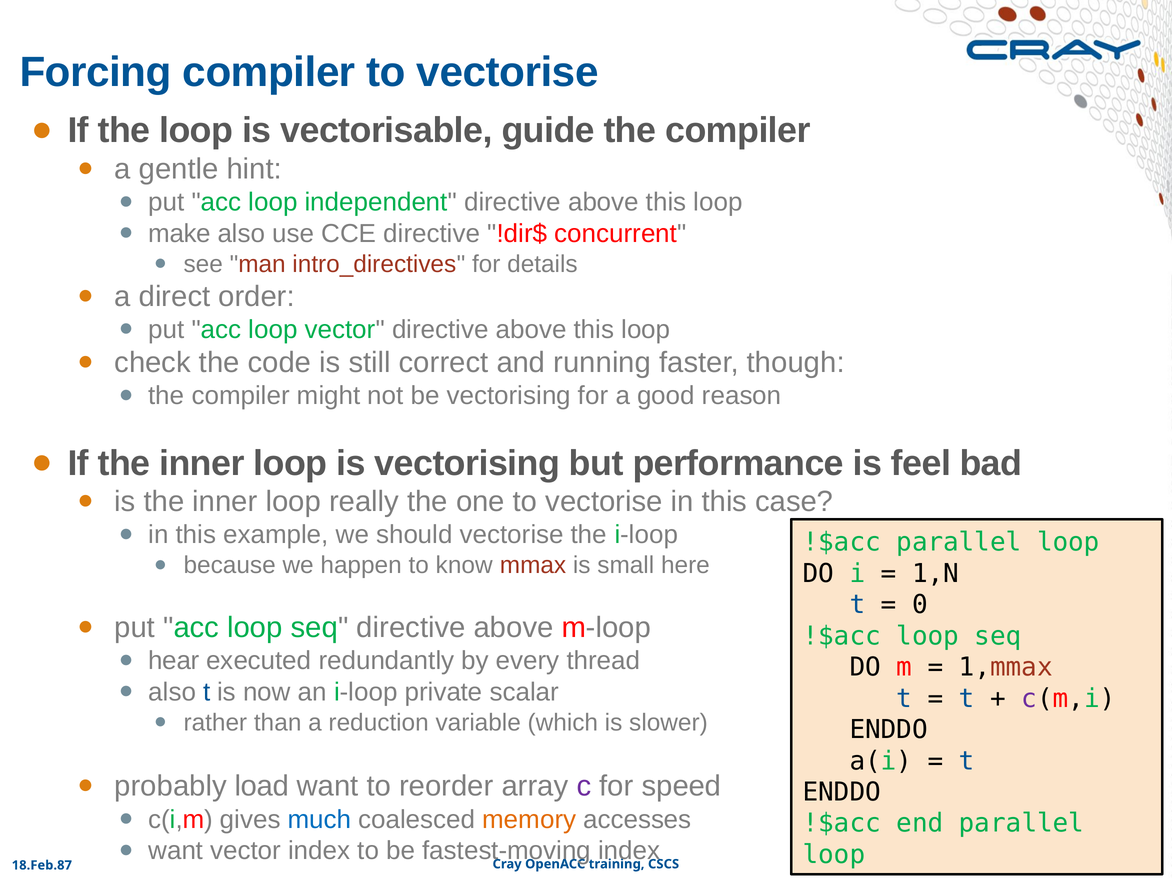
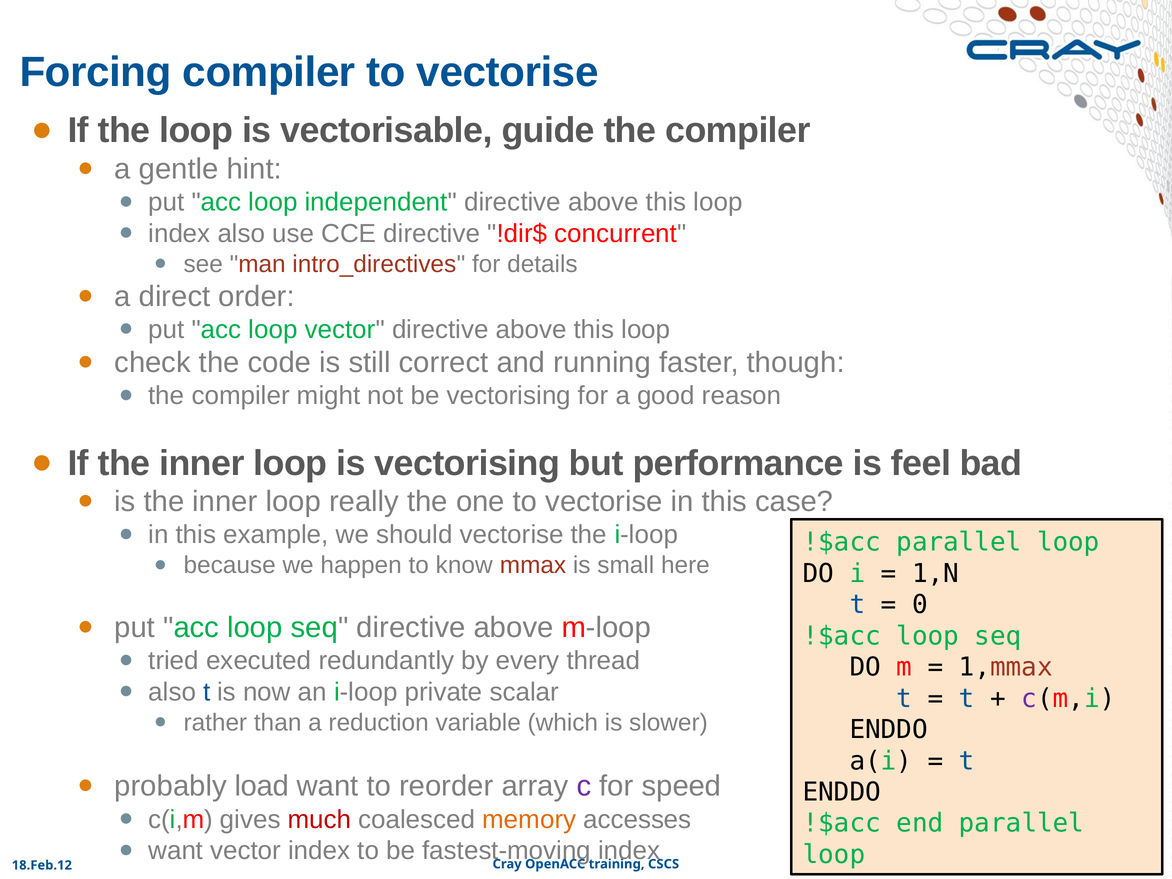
make: make -> index (179, 234)
hear: hear -> tried (174, 661)
much colour: blue -> red (319, 819)
18.Feb.87: 18.Feb.87 -> 18.Feb.12 (42, 865)
